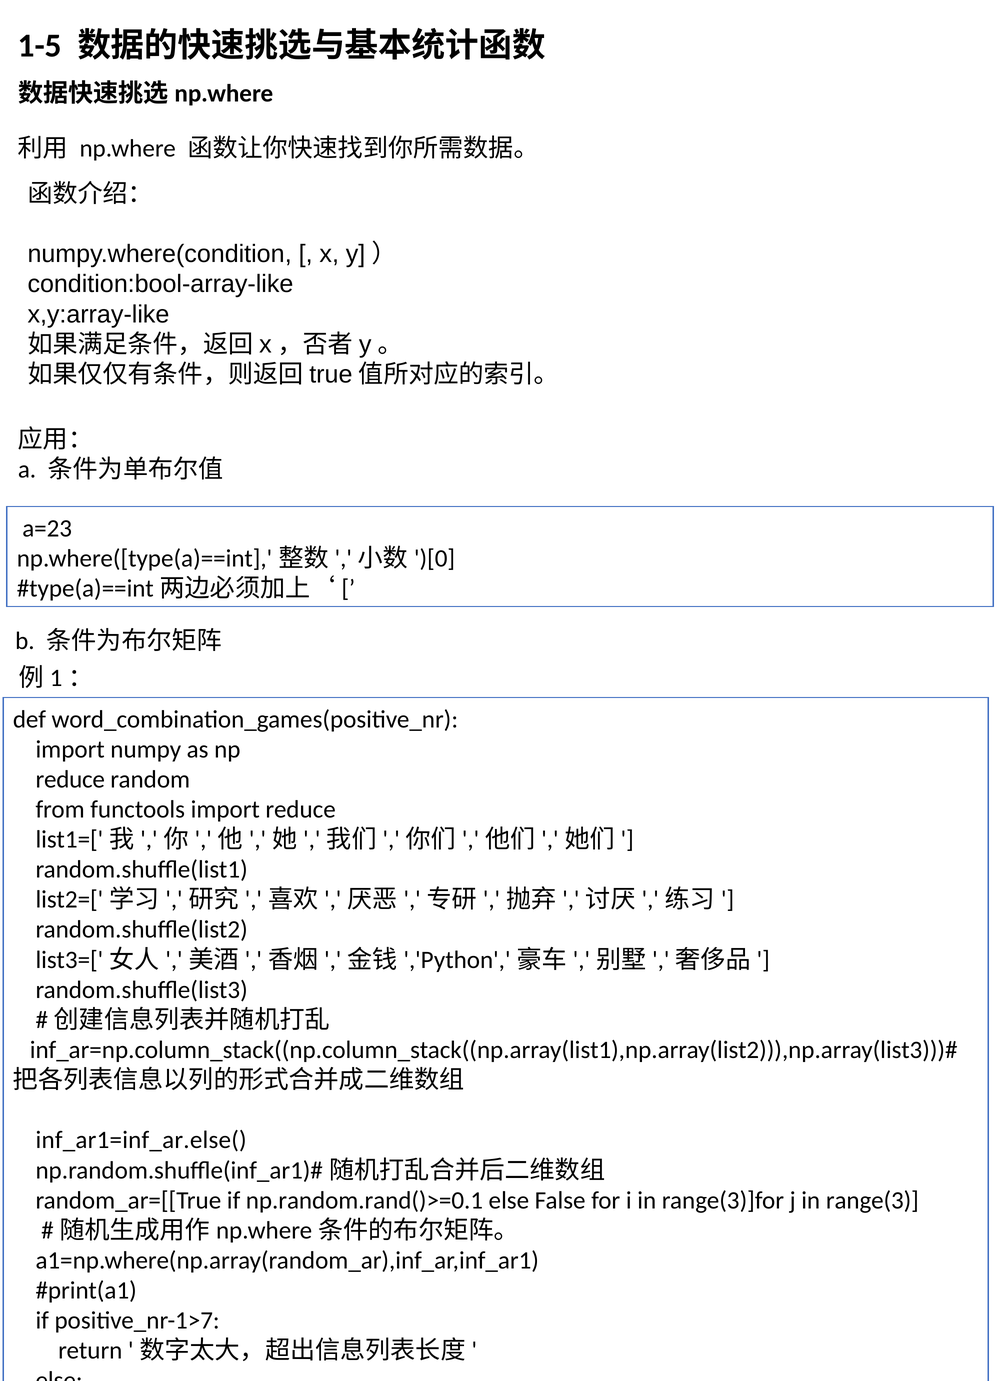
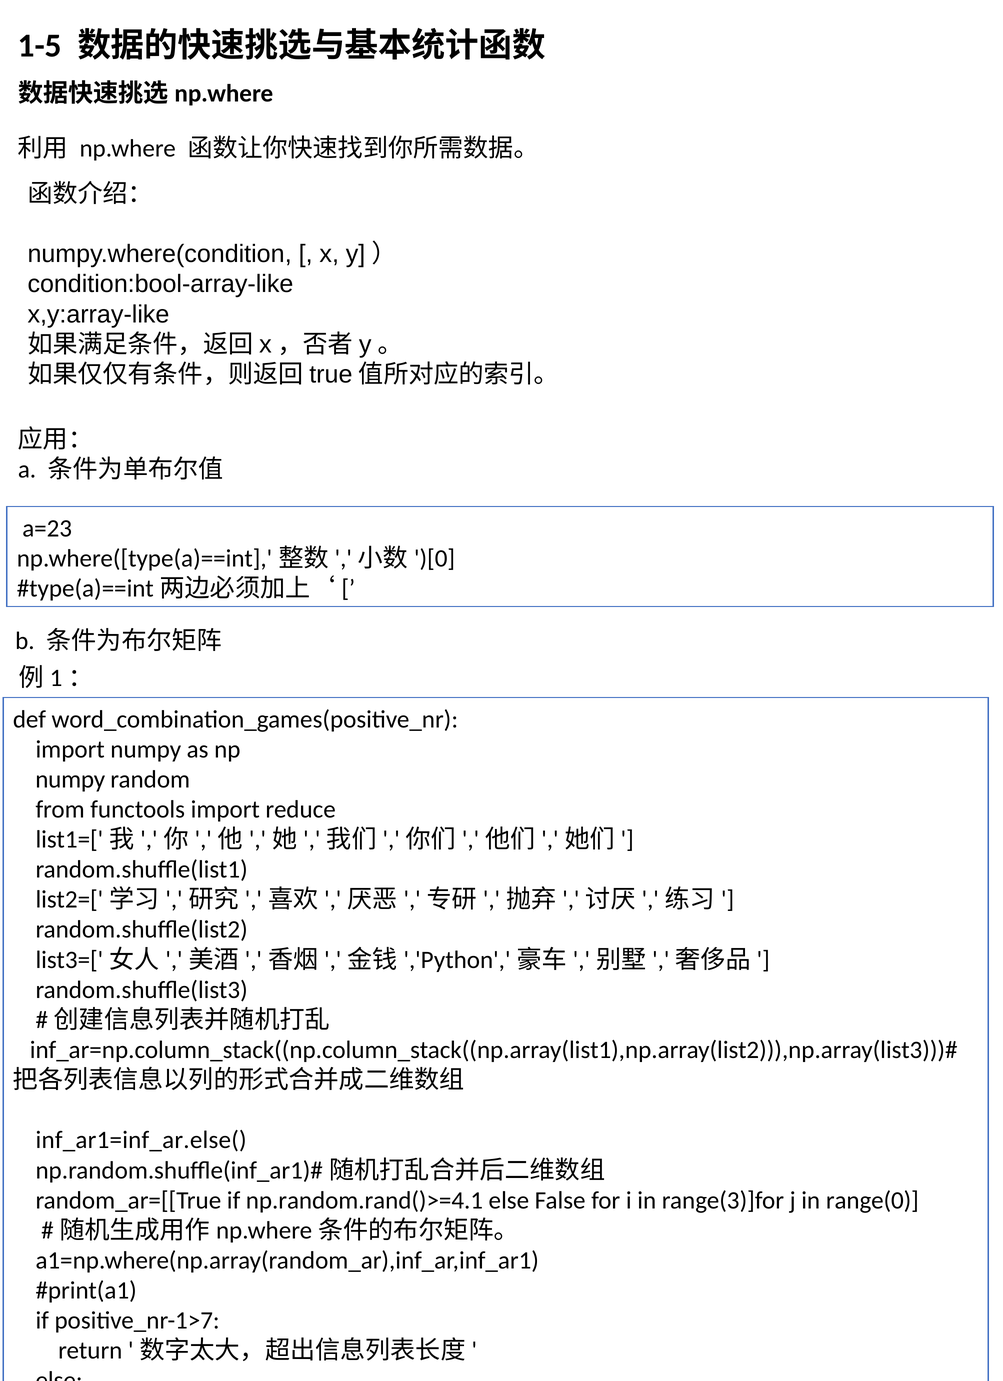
reduce: reduce -> numpy (70, 780)
np.random.rand()>=0.1: np.random.rand()>=0.1 -> np.random.rand()>=4.1 (364, 1201)
range(3: range(3 -> range(0 (872, 1201)
